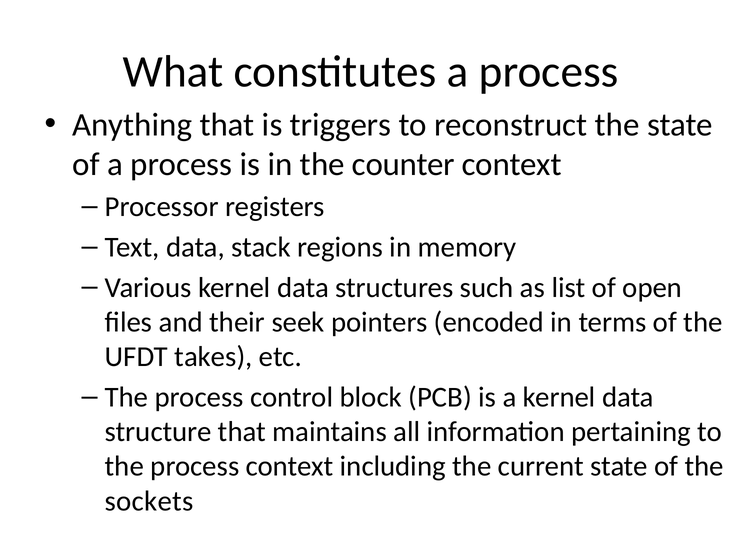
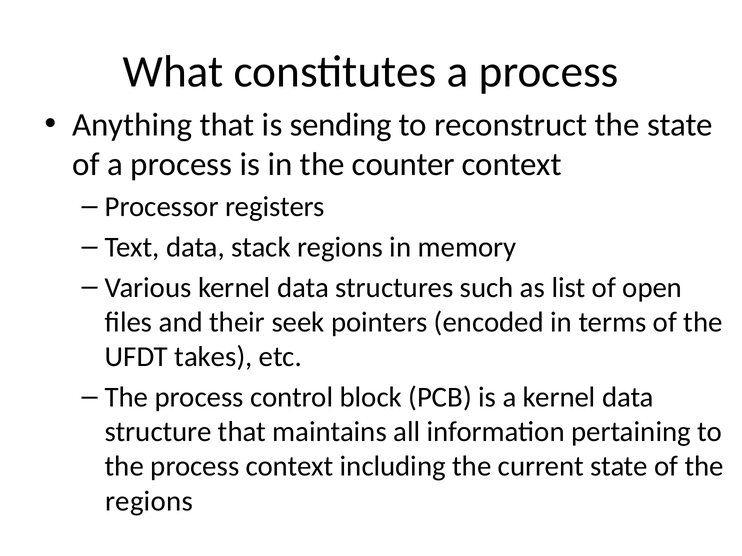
triggers: triggers -> sending (341, 125)
sockets: sockets -> regions (149, 501)
